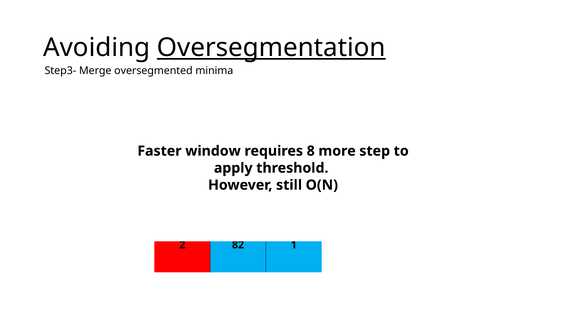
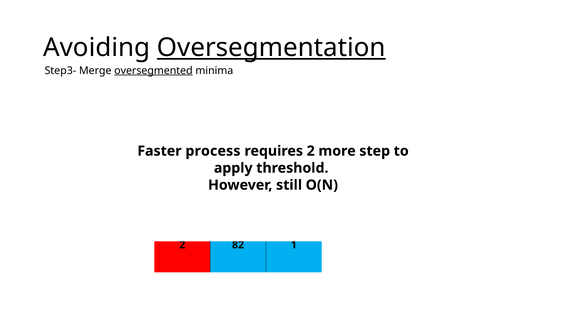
oversegmented underline: none -> present (153, 71)
window: window -> process (213, 151)
requires 8: 8 -> 2 (311, 151)
